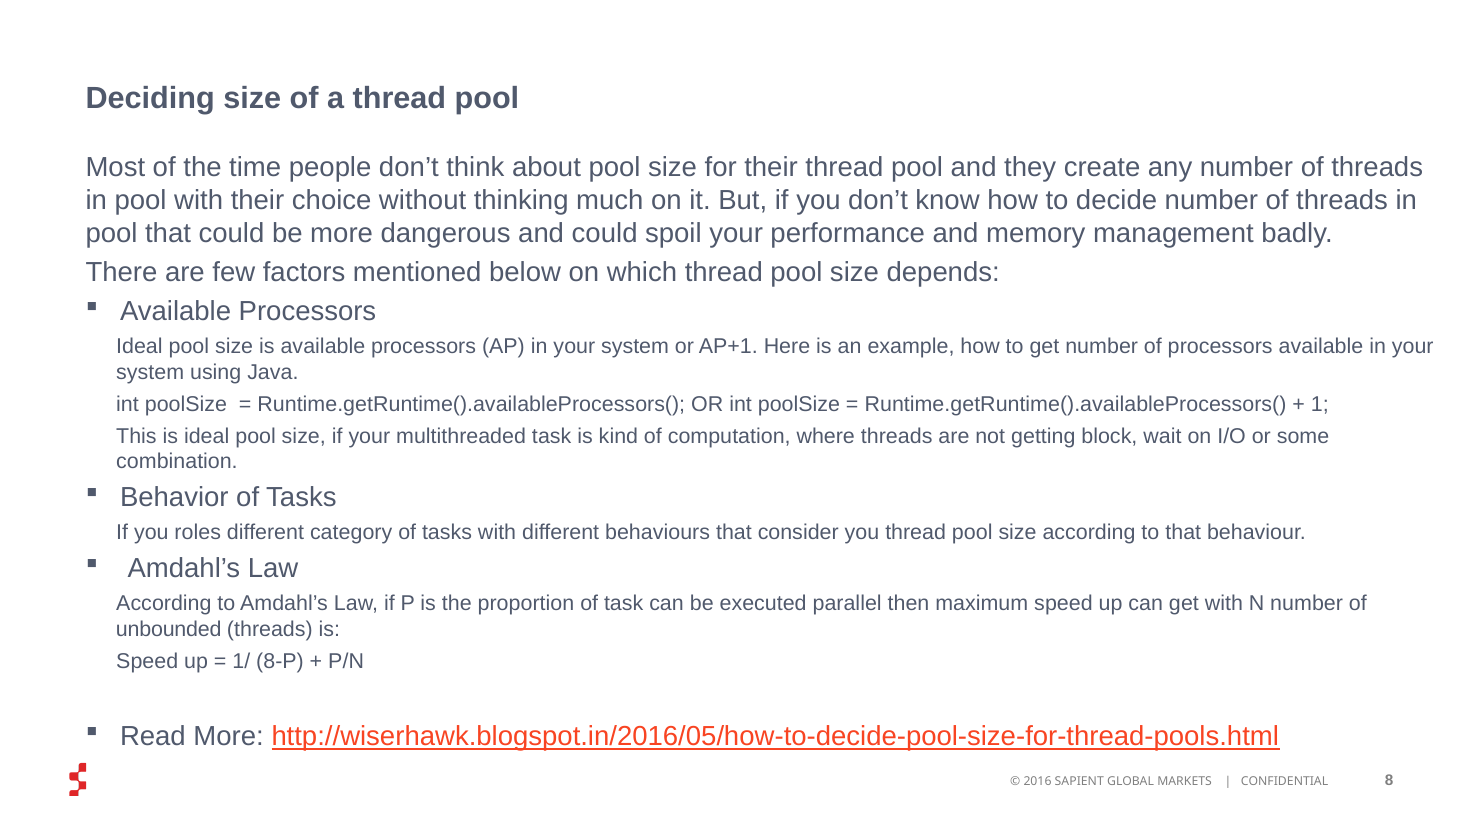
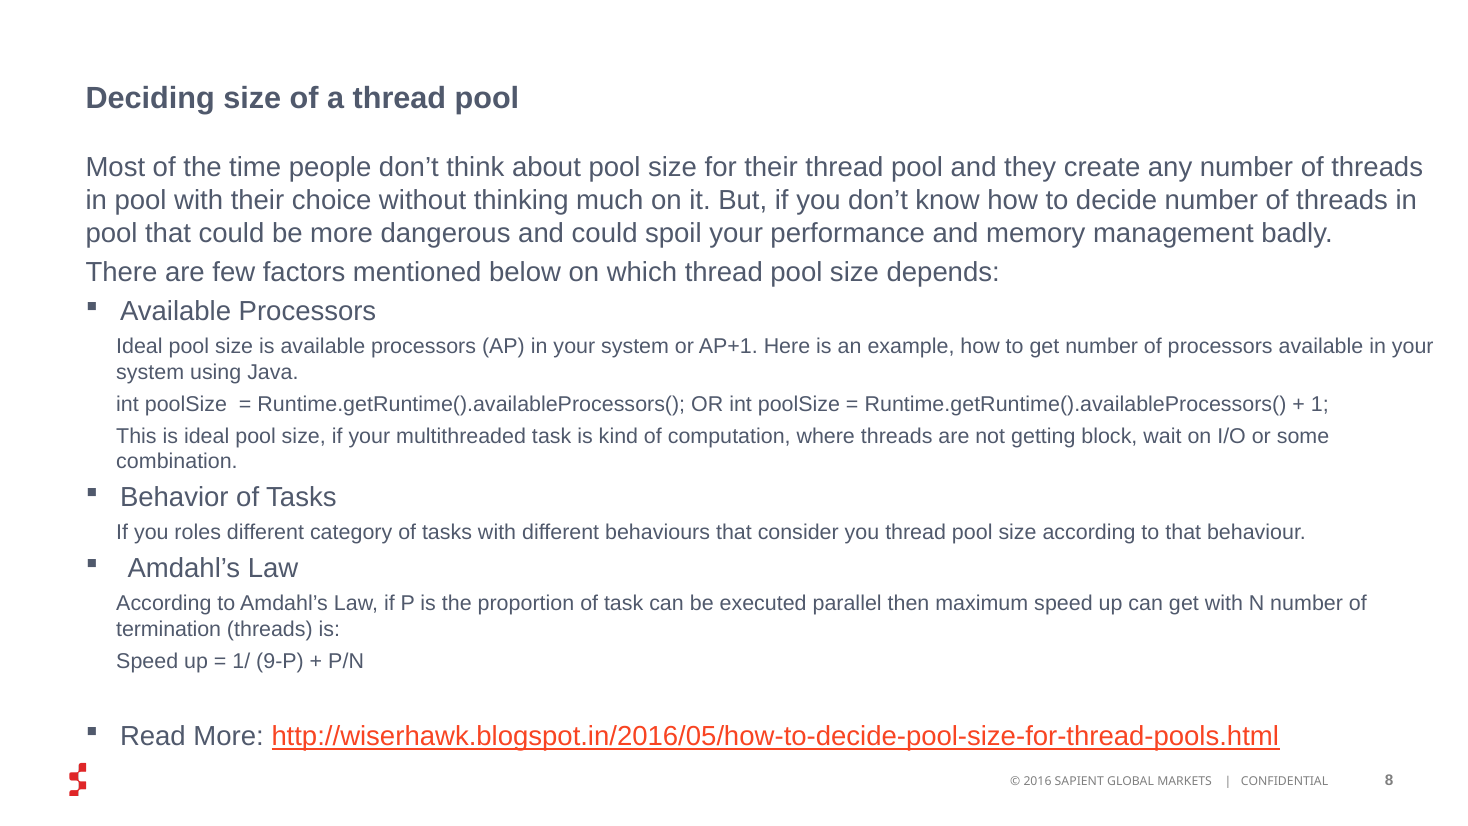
unbounded: unbounded -> termination (169, 630)
8-P: 8-P -> 9-P (280, 662)
